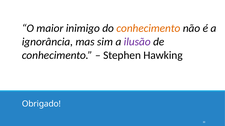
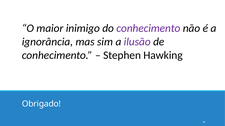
conhecimento colour: orange -> purple (148, 28)
